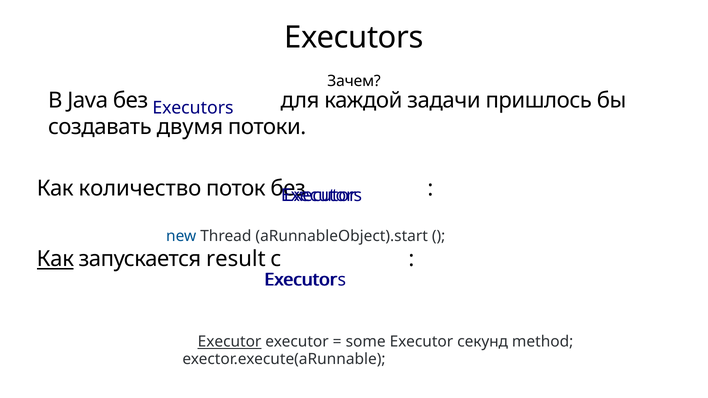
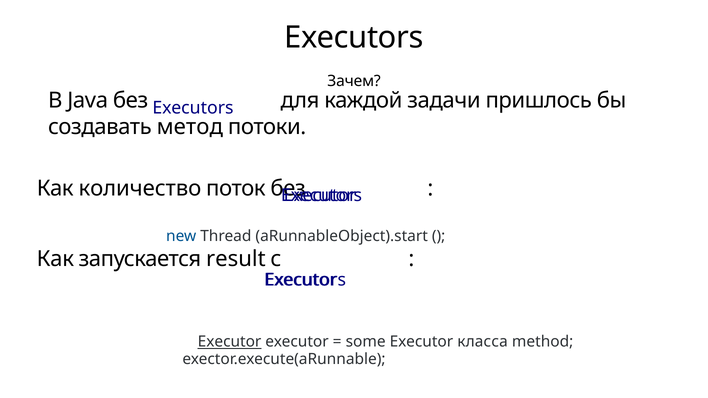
двумя: двумя -> метод (190, 127)
Как underline: present -> none (55, 259)
секунд: секунд -> класса (483, 342)
